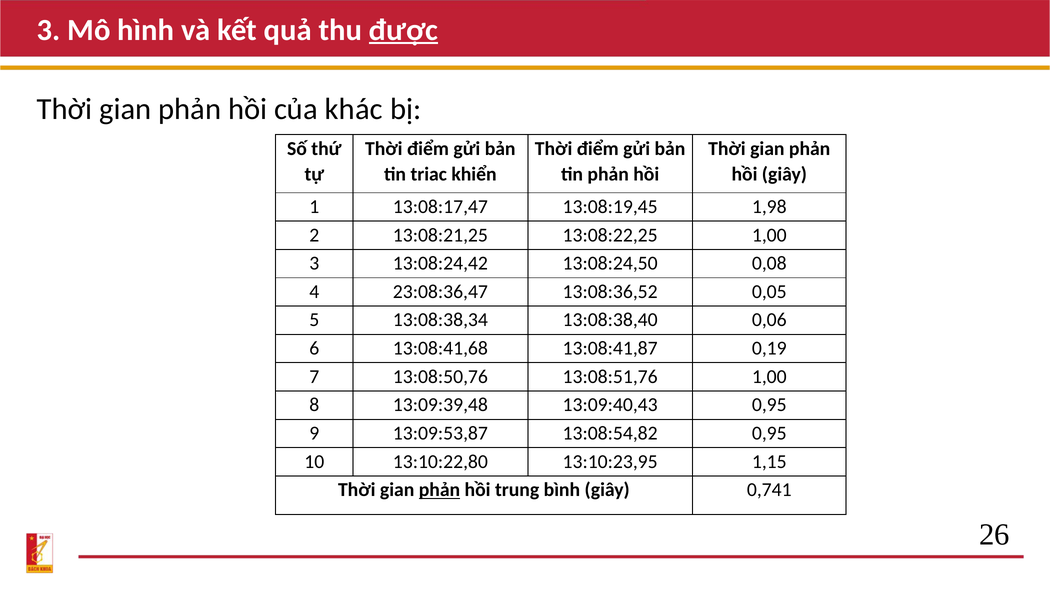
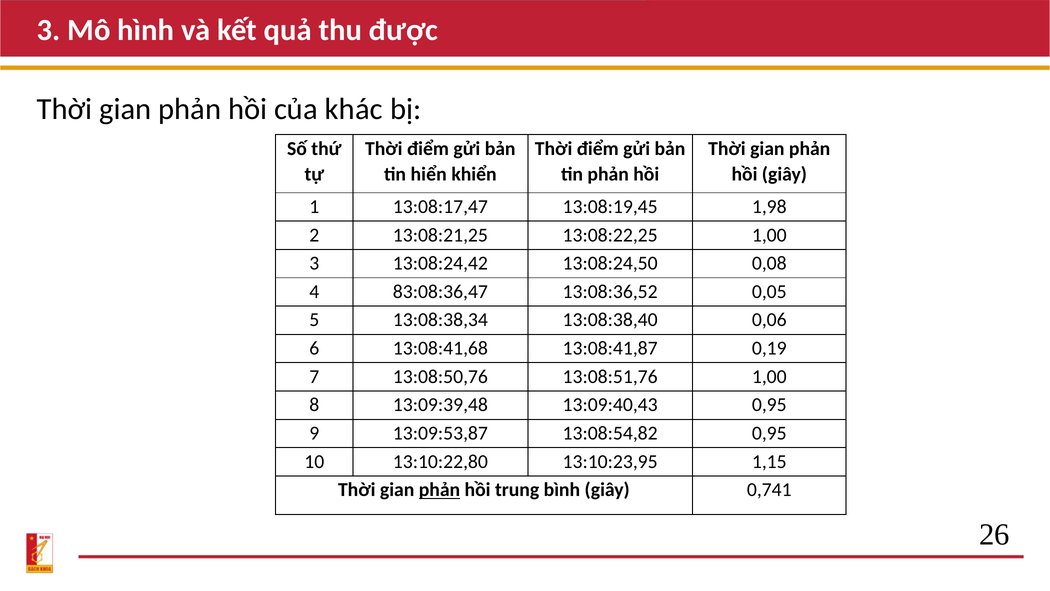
được underline: present -> none (404, 30)
triac: triac -> hiển (429, 174)
23:08:36,47: 23:08:36,47 -> 83:08:36,47 (440, 291)
